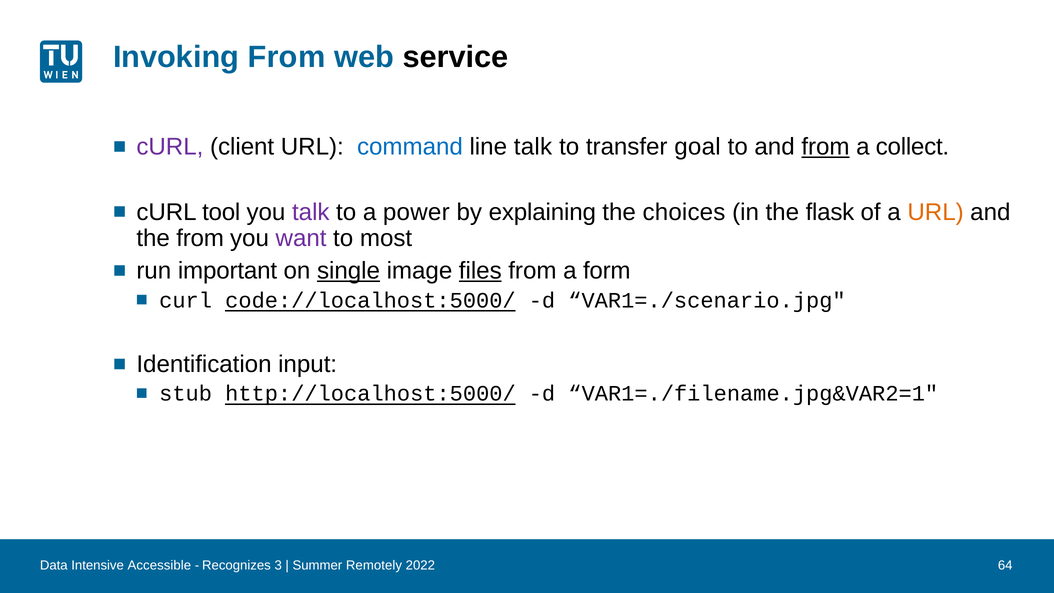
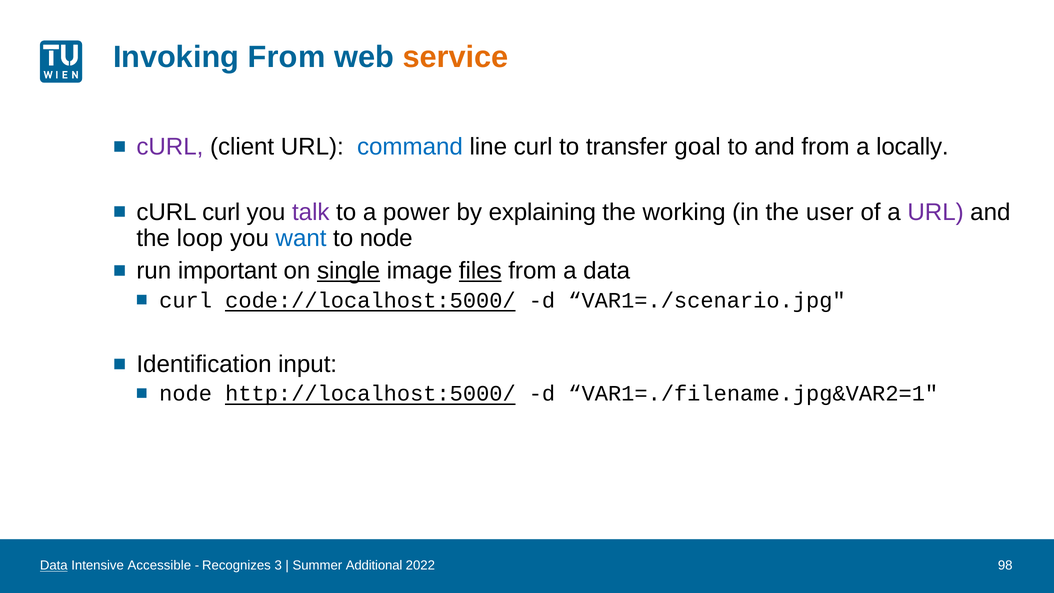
service colour: black -> orange (455, 57)
line talk: talk -> curl (533, 147)
from underline: present -> none (825, 147)
collect: collect -> locally (912, 147)
cURL tool: tool -> curl (221, 212)
choices: choices -> working (684, 212)
flask: flask -> user (830, 212)
URL colour: orange -> purple (936, 212)
the from: from -> loop (200, 238)
want colour: purple -> blue (301, 238)
to most: most -> node (386, 238)
a form: form -> data (607, 271)
stub: stub -> node (186, 394)
Data underline: none -> present (54, 565)
Remotely: Remotely -> Additional (374, 565)
64: 64 -> 98 (1005, 565)
